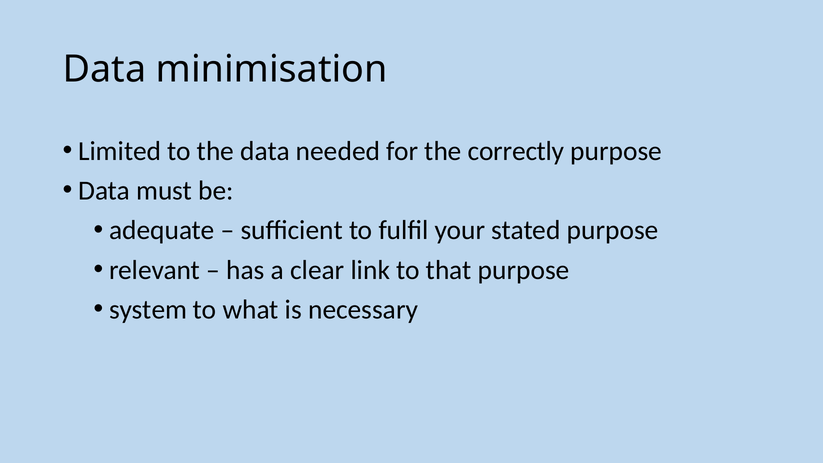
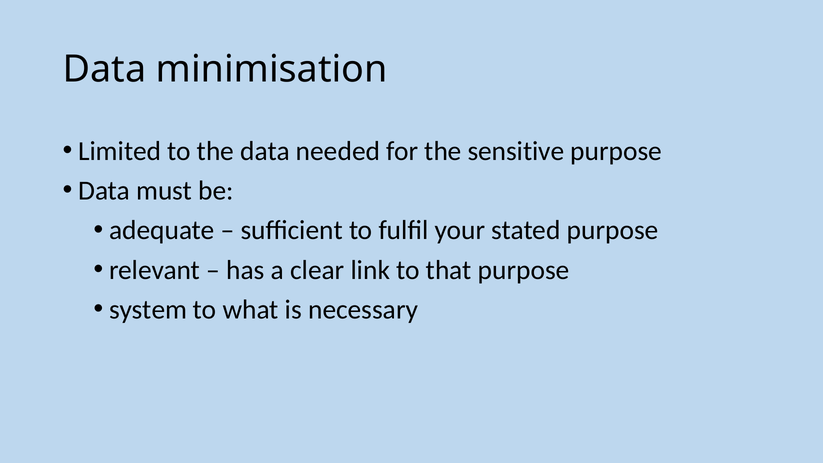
correctly: correctly -> sensitive (516, 151)
